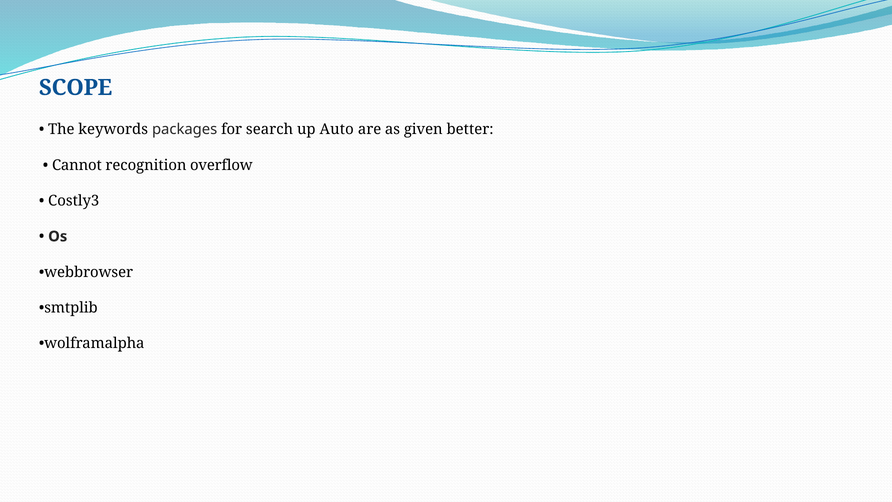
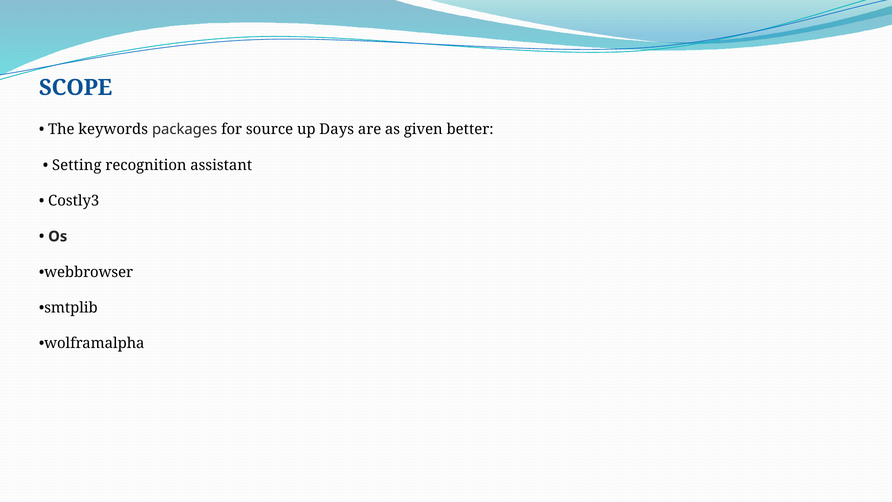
search: search -> source (270, 129)
Auto: Auto -> Days (337, 129)
Cannot: Cannot -> Setting (77, 165)
overflow: overflow -> assistant (221, 165)
